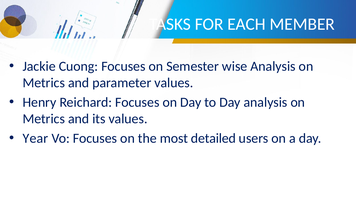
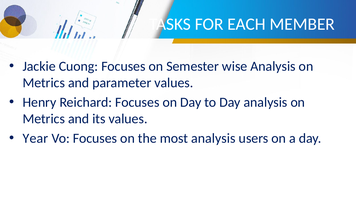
most detailed: detailed -> analysis (213, 138)
